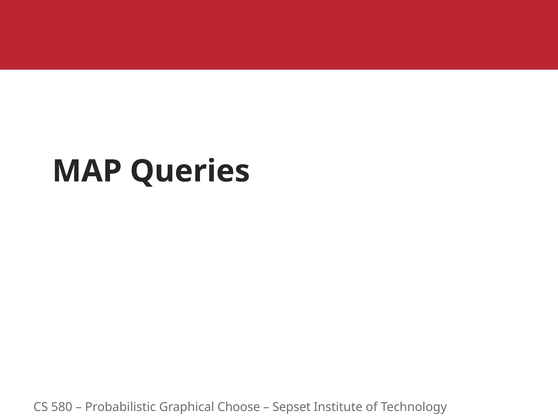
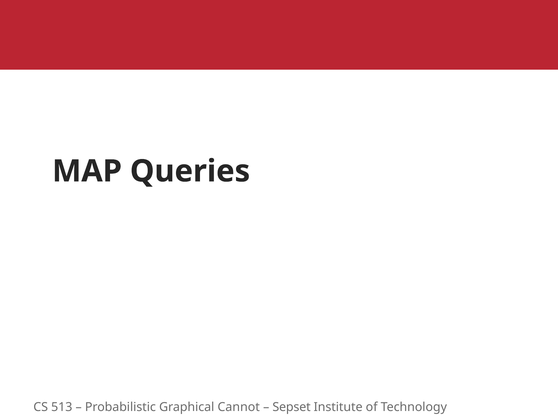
580: 580 -> 513 (62, 407)
Choose: Choose -> Cannot (239, 407)
